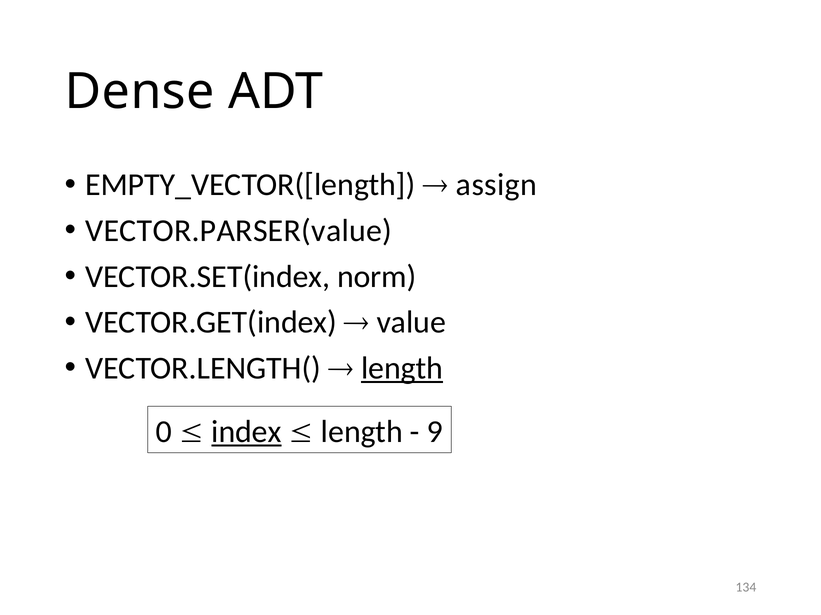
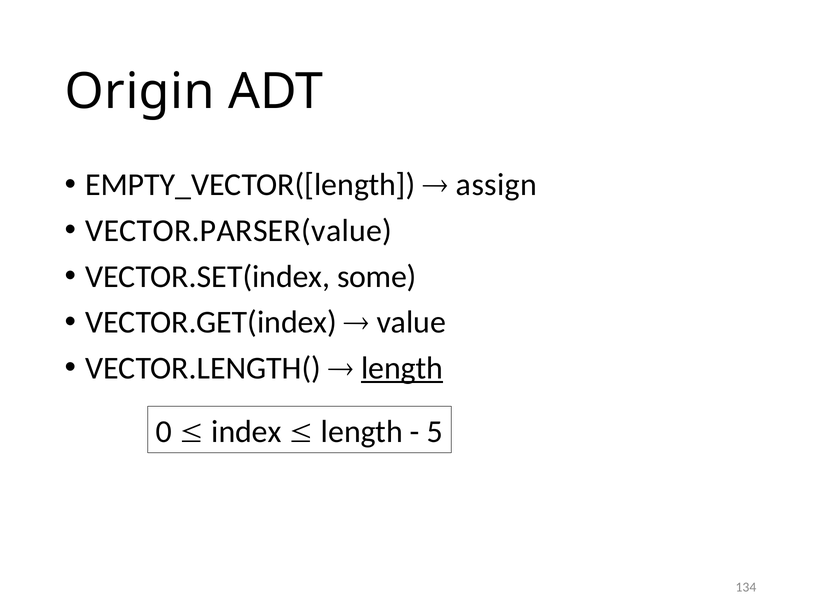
Dense: Dense -> Origin (140, 92)
norm: norm -> some (377, 277)
index underline: present -> none (246, 432)
9: 9 -> 5 (435, 432)
